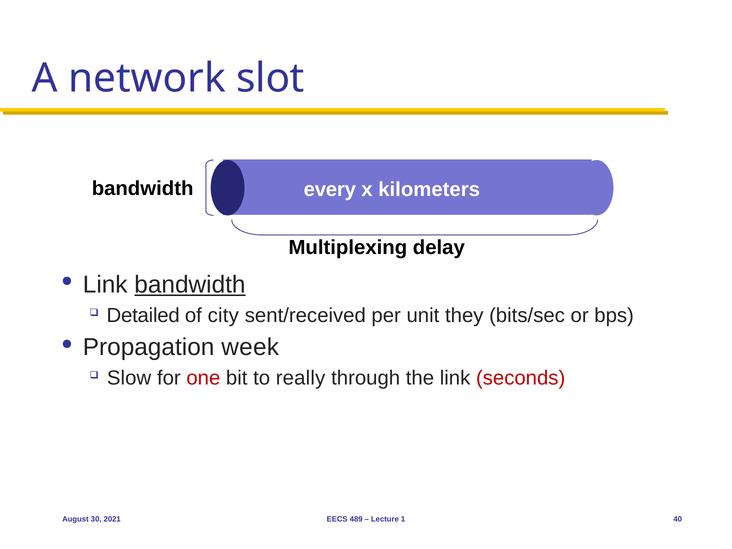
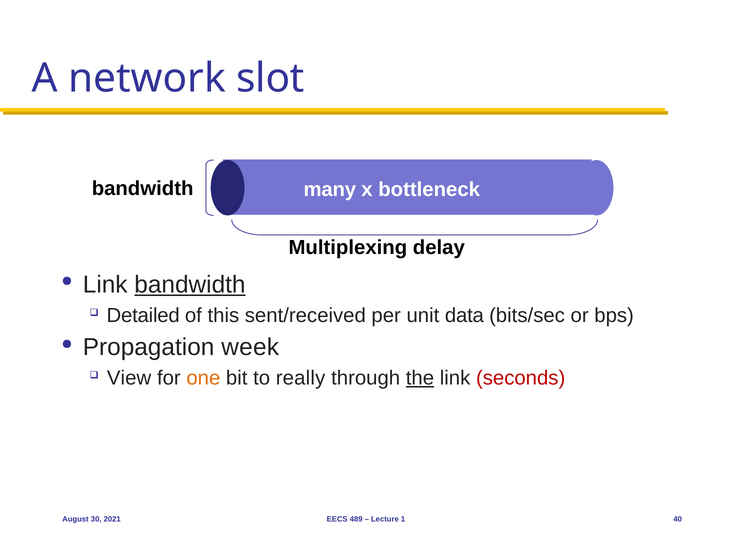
every: every -> many (330, 190)
kilometers: kilometers -> bottleneck (429, 190)
city: city -> this (223, 315)
they: they -> data (464, 315)
Slow: Slow -> View (129, 378)
one colour: red -> orange (203, 378)
the underline: none -> present (420, 378)
